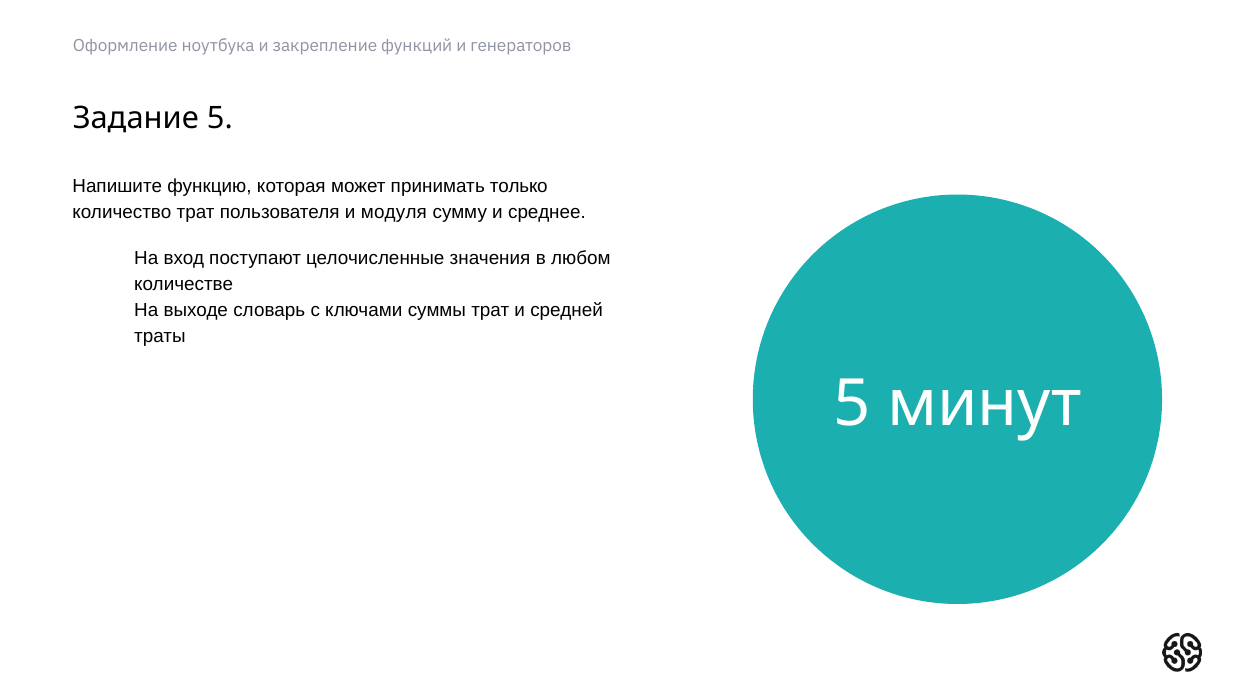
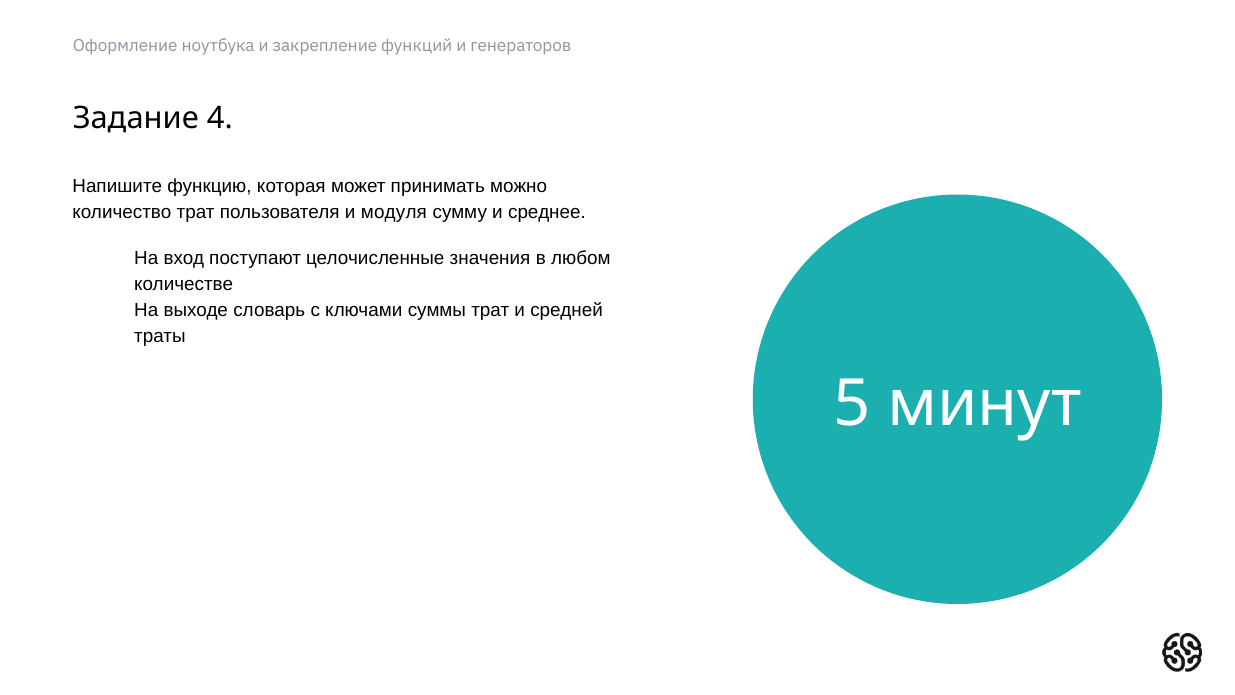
Задание 5: 5 -> 4 (220, 118)
только: только -> можно (519, 186)
